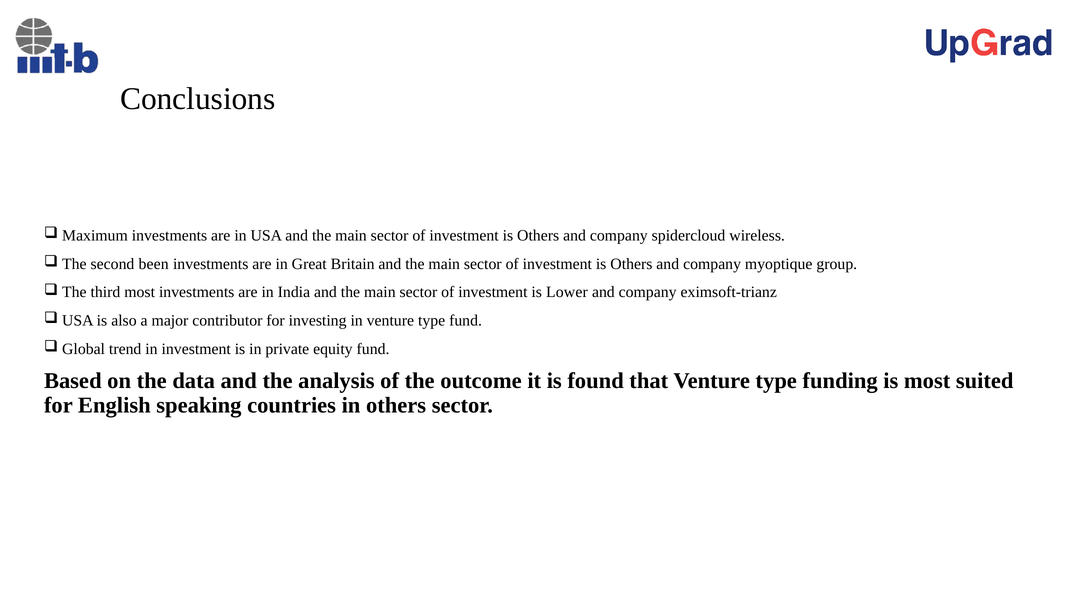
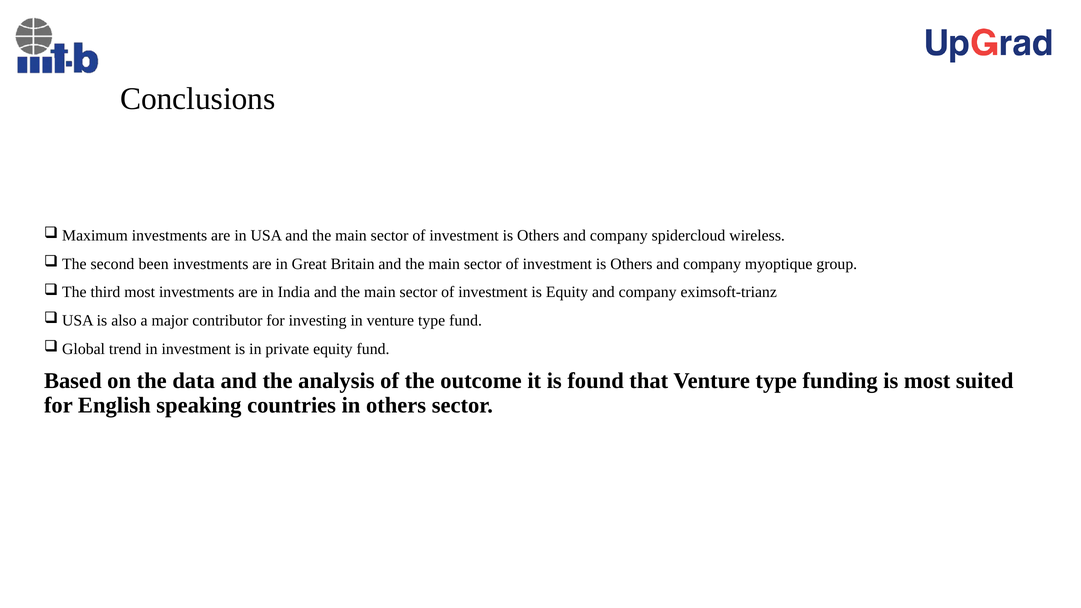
is Lower: Lower -> Equity (567, 292)
